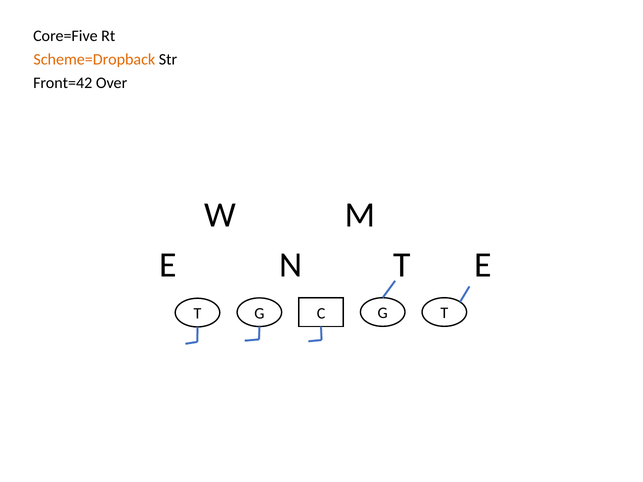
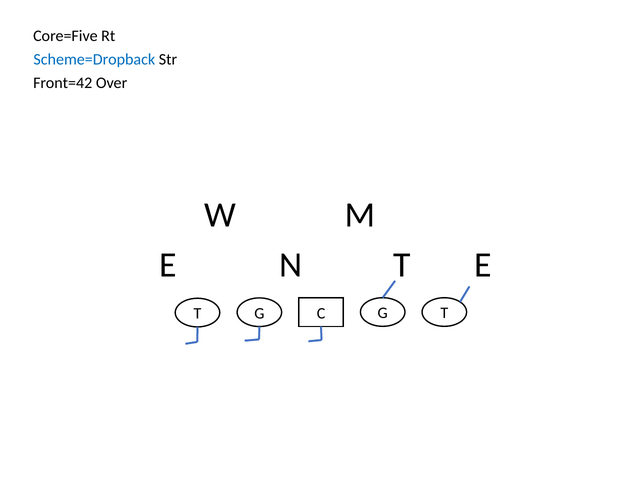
Scheme=Dropback colour: orange -> blue (94, 59)
